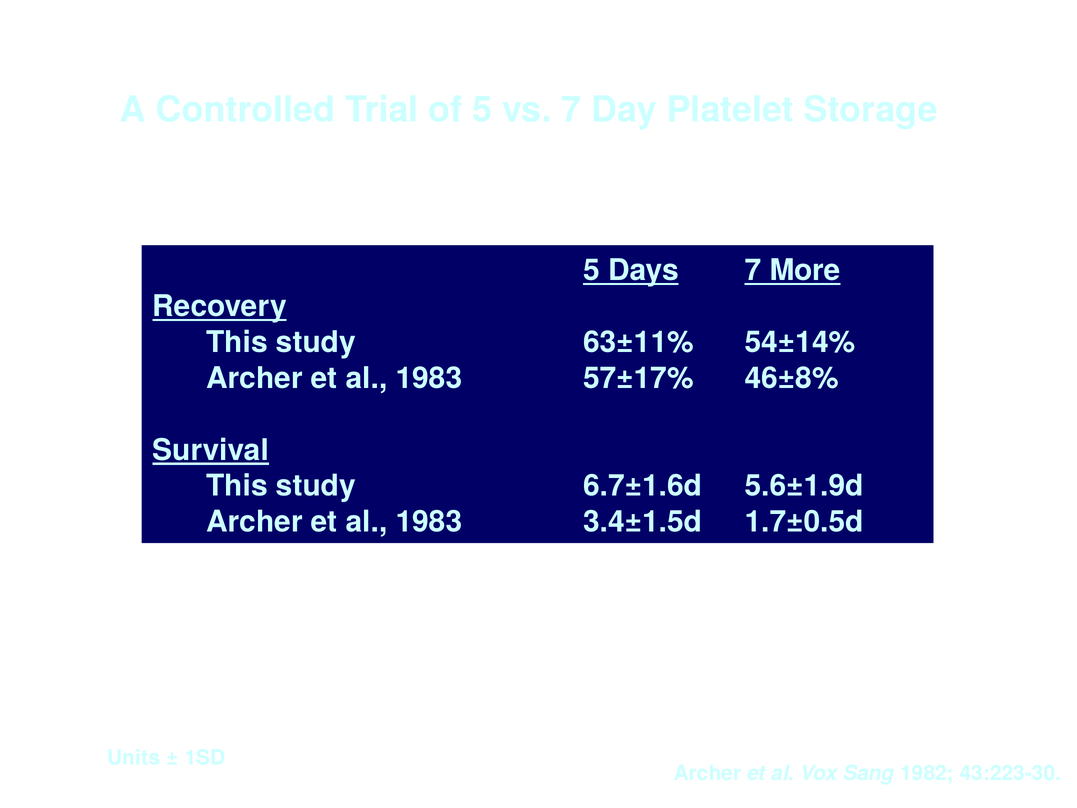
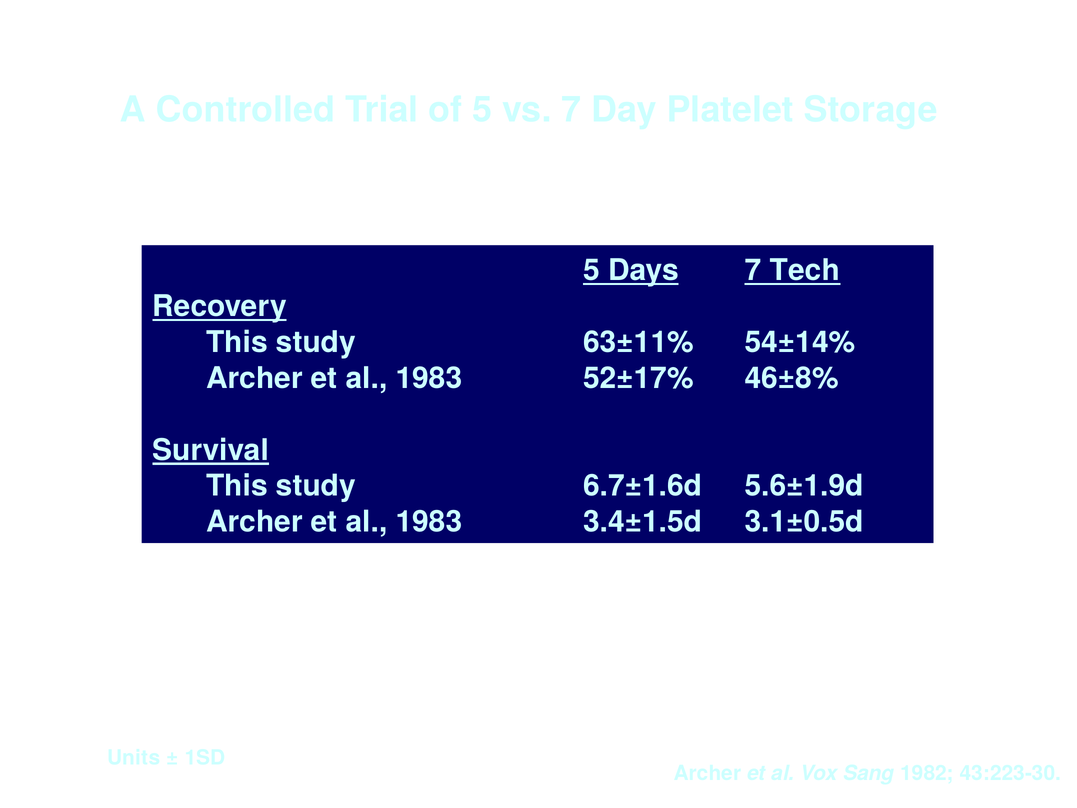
More: More -> Tech (805, 270)
57±17%: 57±17% -> 52±17% (638, 378)
1.7±0.5d: 1.7±0.5d -> 3.1±0.5d (804, 522)
